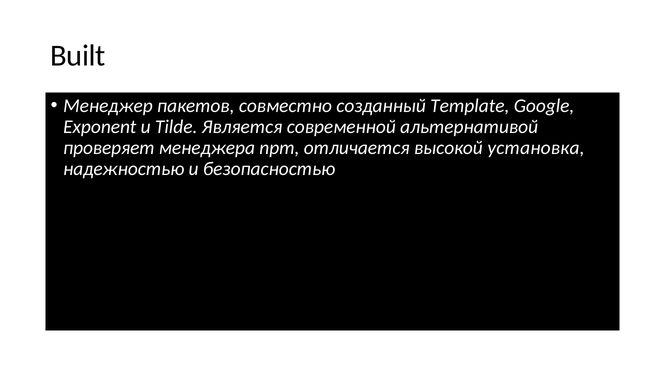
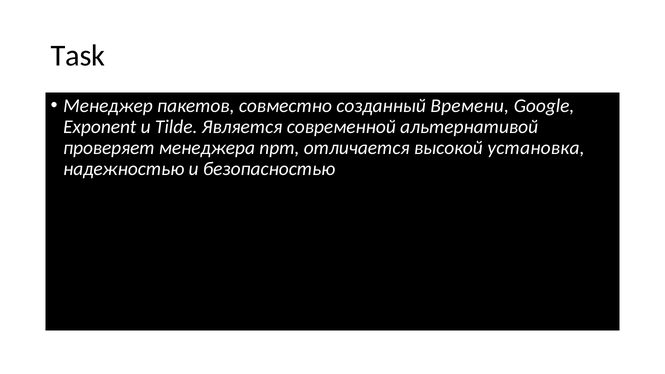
Built: Built -> Task (78, 56)
Template: Template -> Времени (470, 106)
